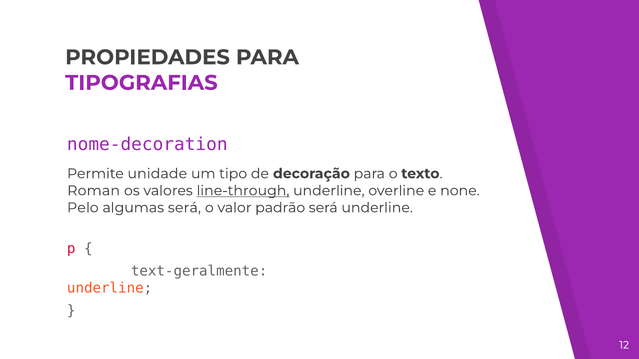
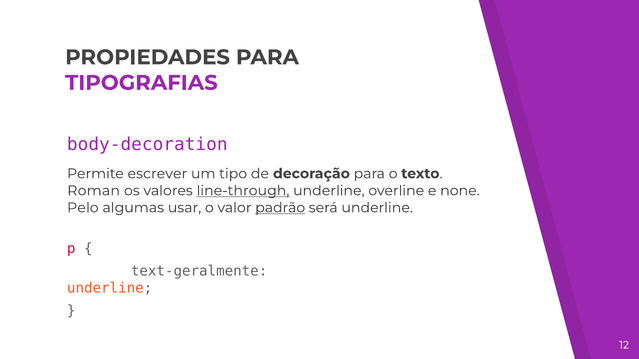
nome-decoration: nome-decoration -> body-decoration (147, 145)
unidade: unidade -> escrever (157, 174)
algumas será: será -> usar (185, 208)
padrão underline: none -> present (280, 208)
